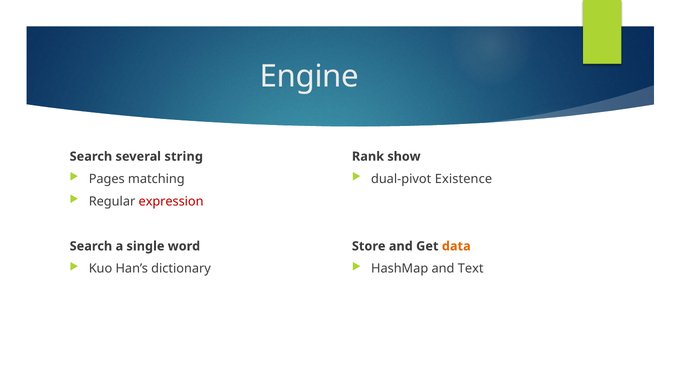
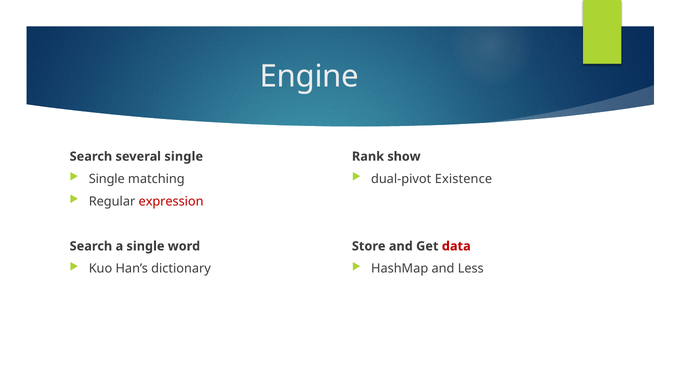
several string: string -> single (184, 157)
Pages: Pages -> Single (107, 179)
data colour: orange -> red (456, 246)
Text: Text -> Less (471, 269)
